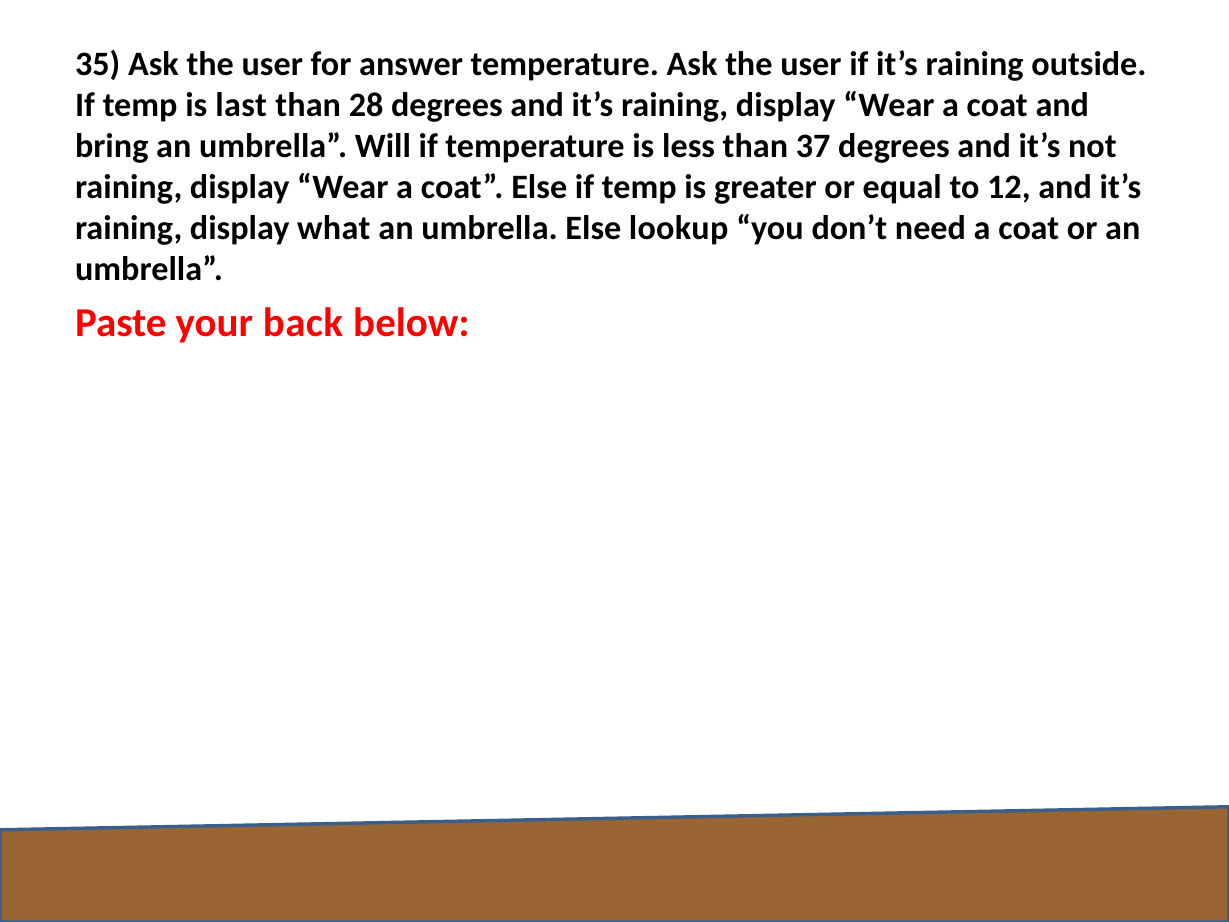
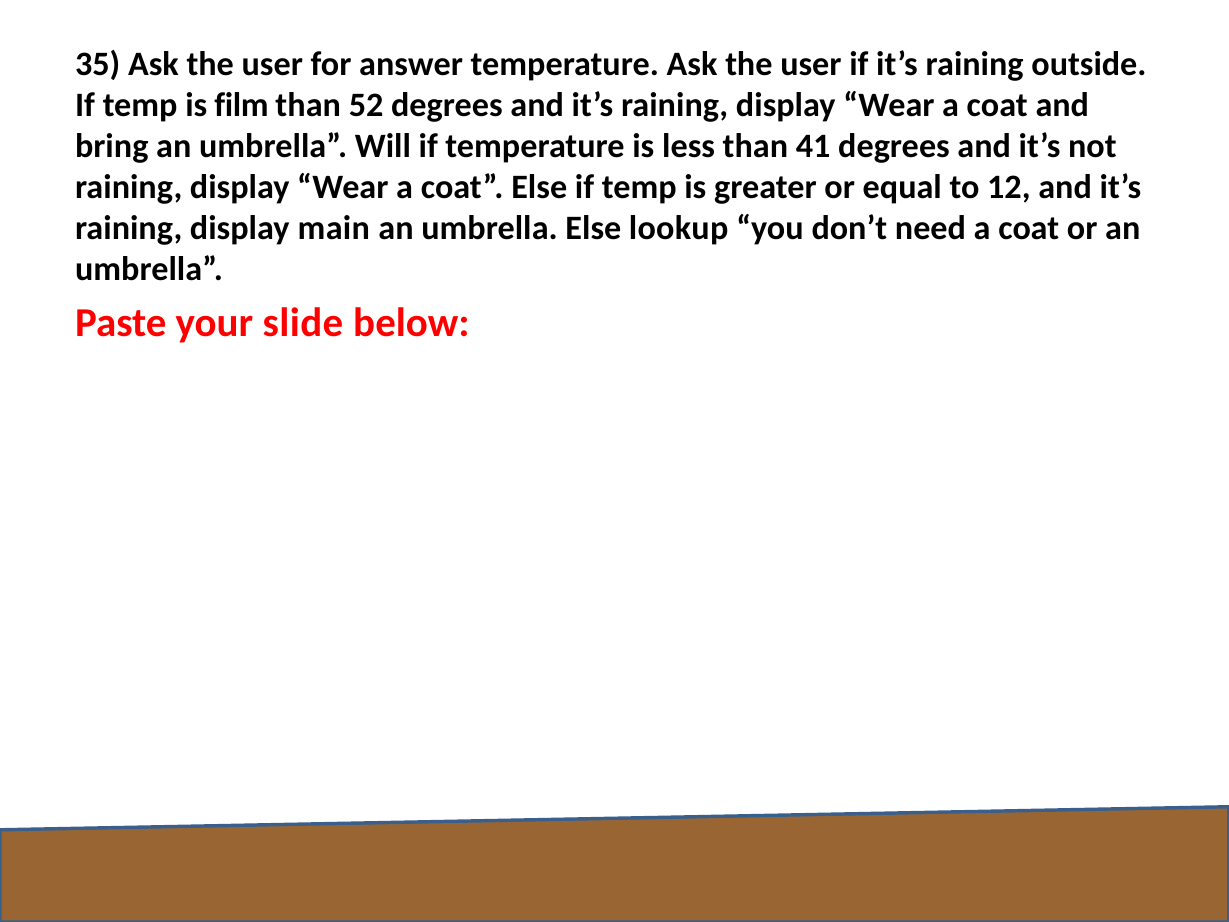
last: last -> film (242, 105)
28: 28 -> 52 (366, 105)
37: 37 -> 41 (813, 146)
what: what -> main (334, 228)
back: back -> slide (303, 323)
